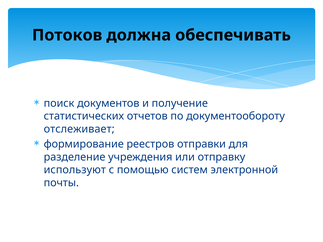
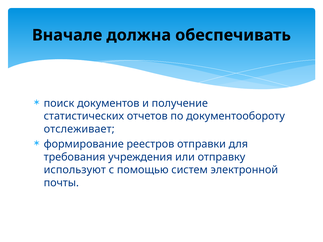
Потоков: Потоков -> Вначале (67, 35)
разделение: разделение -> требования (75, 157)
